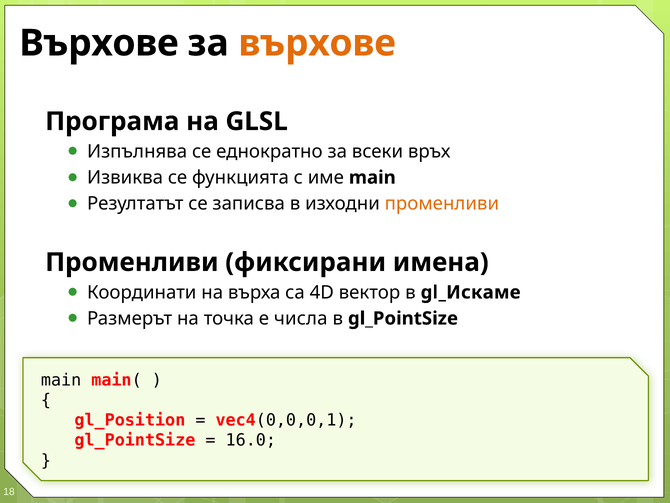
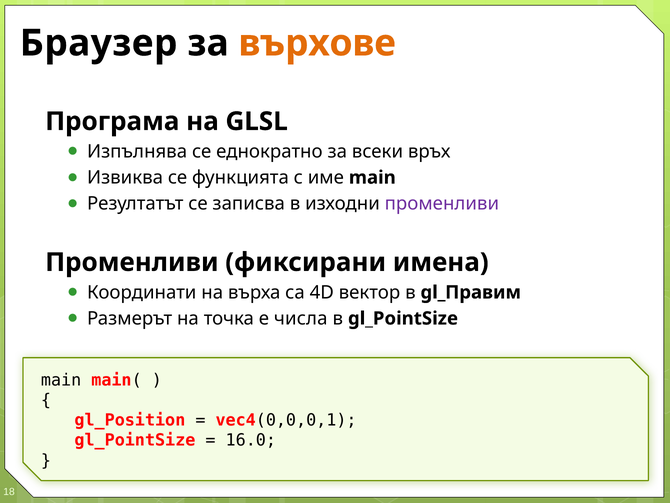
Върхове: Върхове -> Браузер (99, 43)
променливи colour: orange -> purple (442, 203)
gl_Искаме: gl_Искаме -> gl_Правим (471, 292)
